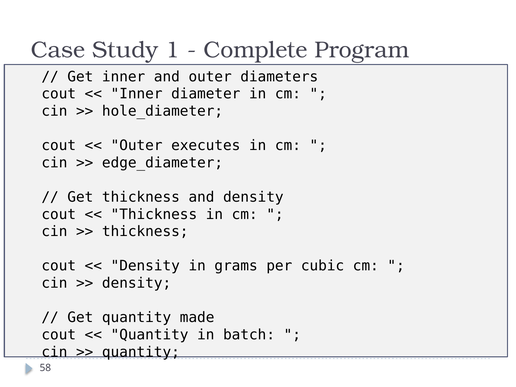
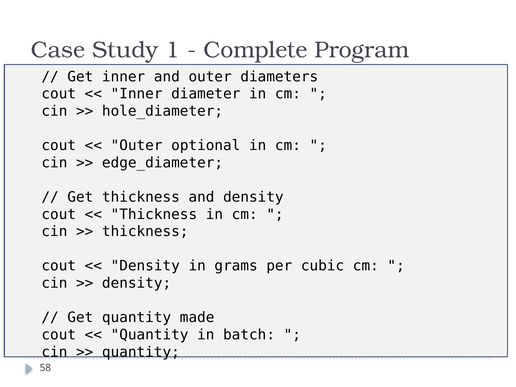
executes: executes -> optional (206, 145)
